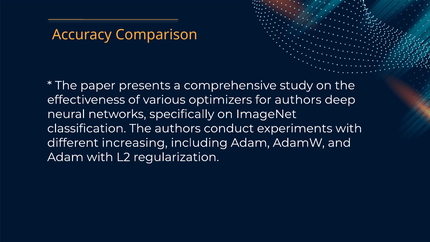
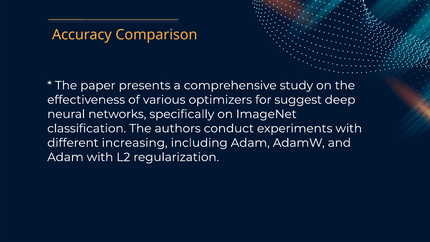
for authors: authors -> suggest (298, 100)
